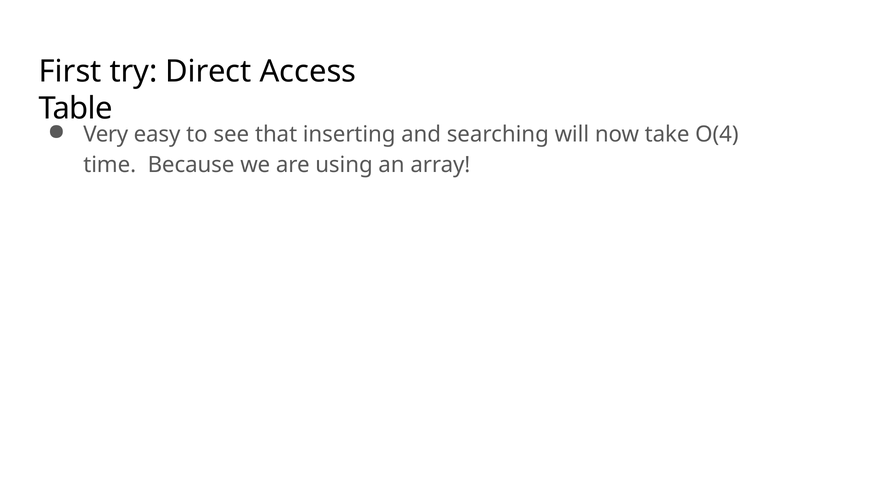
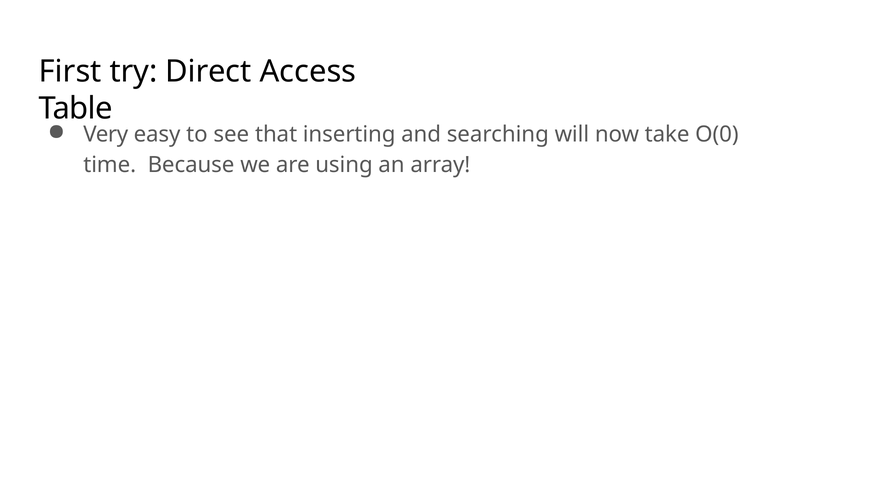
O(4: O(4 -> O(0 (717, 135)
